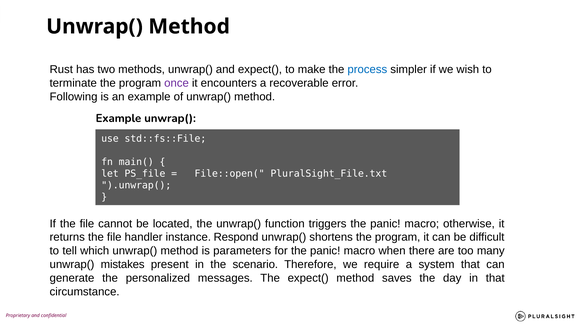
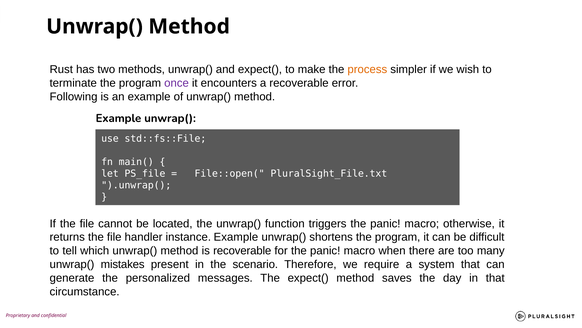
process colour: blue -> orange (367, 69)
instance Respond: Respond -> Example (236, 237)
is parameters: parameters -> recoverable (242, 250)
